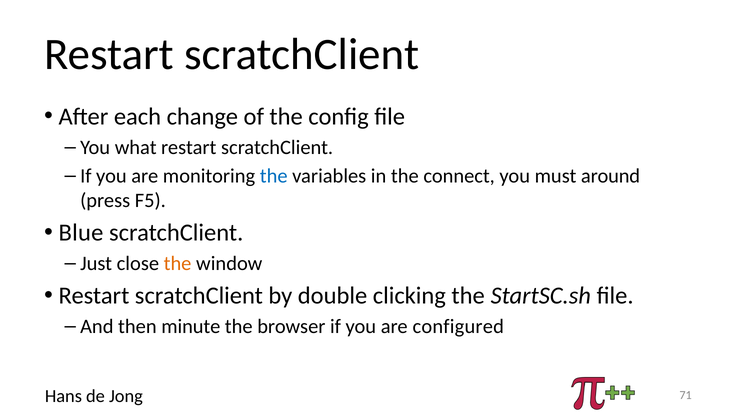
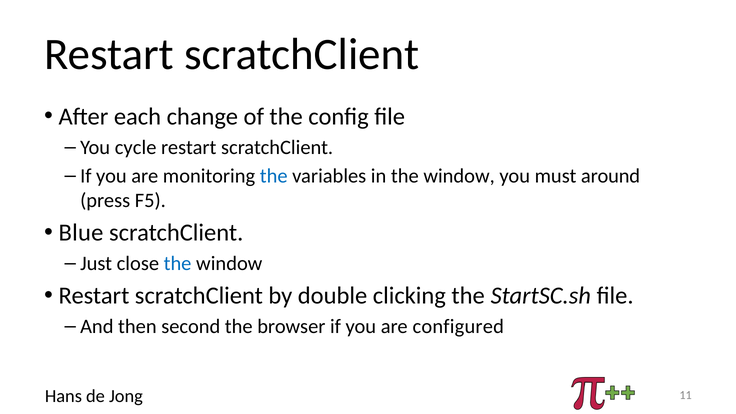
what: what -> cycle (136, 148)
in the connect: connect -> window (459, 176)
the colour: orange -> blue (178, 264)
minute: minute -> second (191, 327)
71: 71 -> 11 (686, 395)
